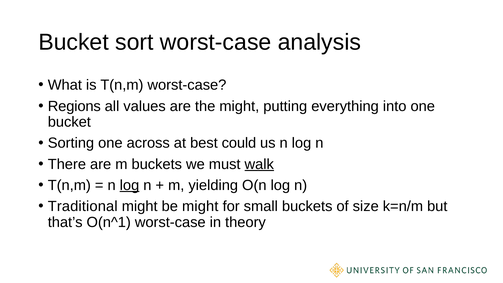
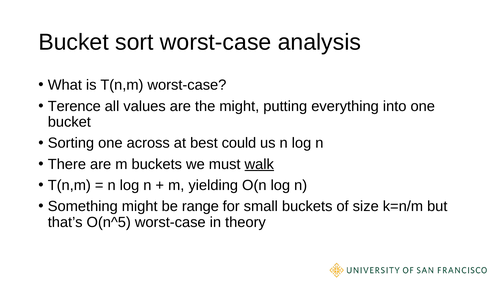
Regions: Regions -> Terence (74, 106)
log underline: present -> none (129, 185)
Traditional: Traditional -> Something (83, 206)
be might: might -> range (200, 206)
O(n^1: O(n^1 -> O(n^5 (109, 222)
